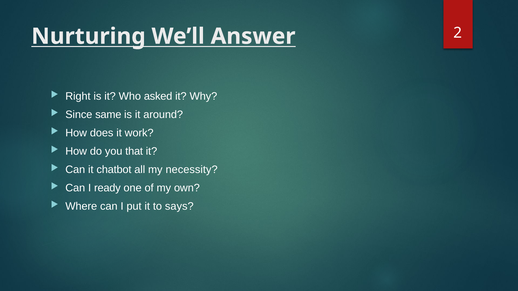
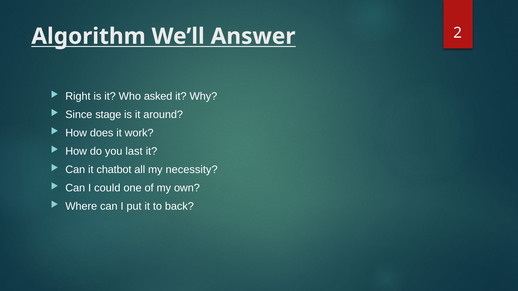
Nurturing: Nurturing -> Algorithm (89, 36)
same: same -> stage (108, 115)
that: that -> last (134, 151)
ready: ready -> could (107, 188)
says: says -> back (179, 207)
